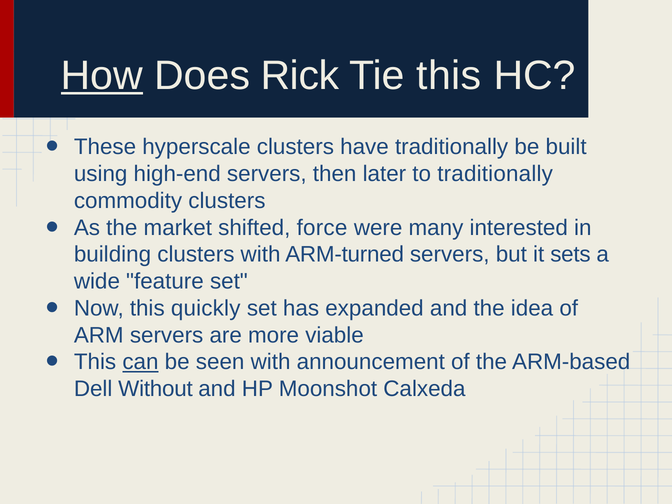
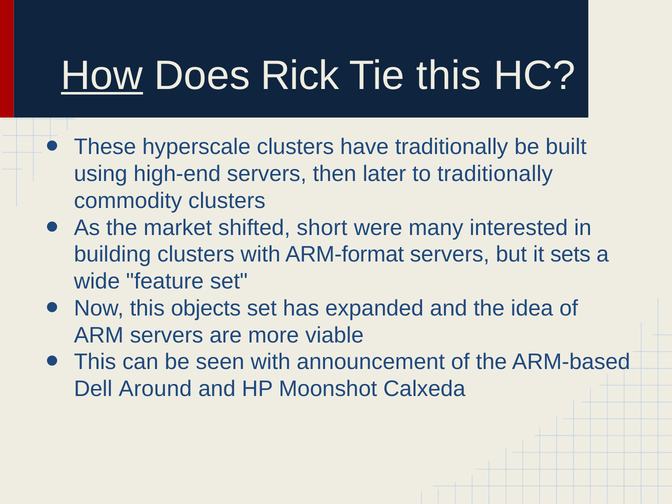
force: force -> short (322, 228)
ARM-turned: ARM-turned -> ARM-format (345, 255)
quickly: quickly -> objects (206, 308)
can underline: present -> none (140, 362)
Without: Without -> Around (155, 389)
